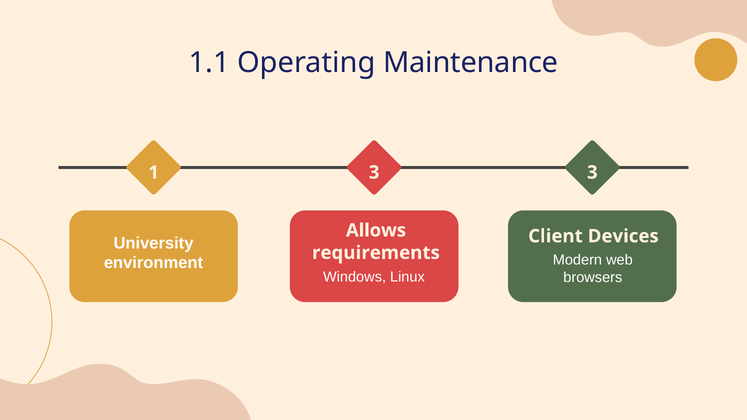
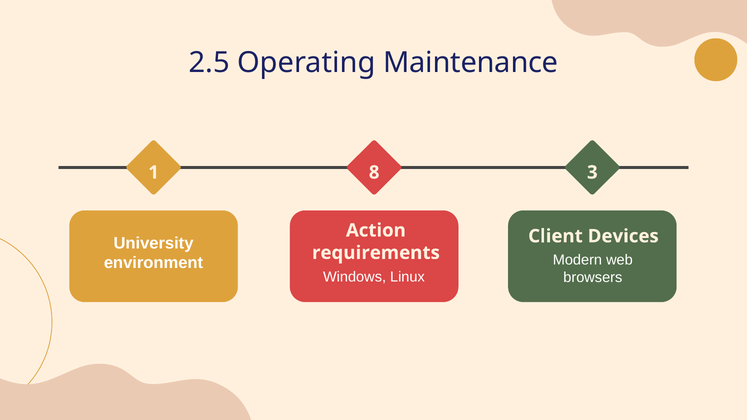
1.1: 1.1 -> 2.5 (209, 62)
1 3: 3 -> 8 (374, 173)
Allows: Allows -> Action (376, 230)
